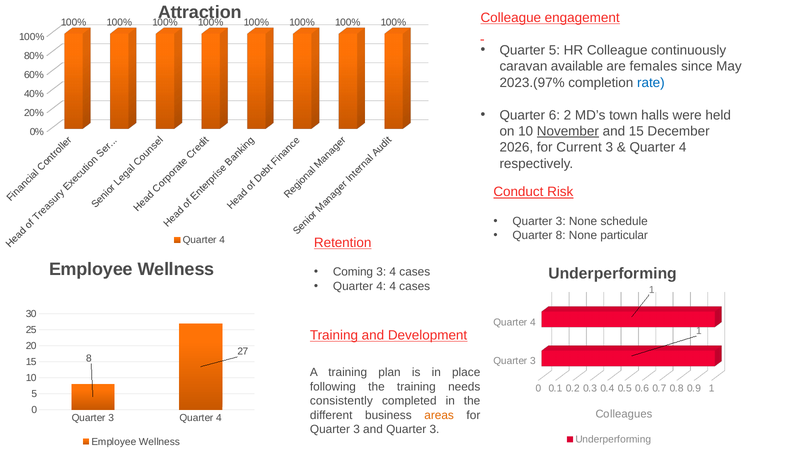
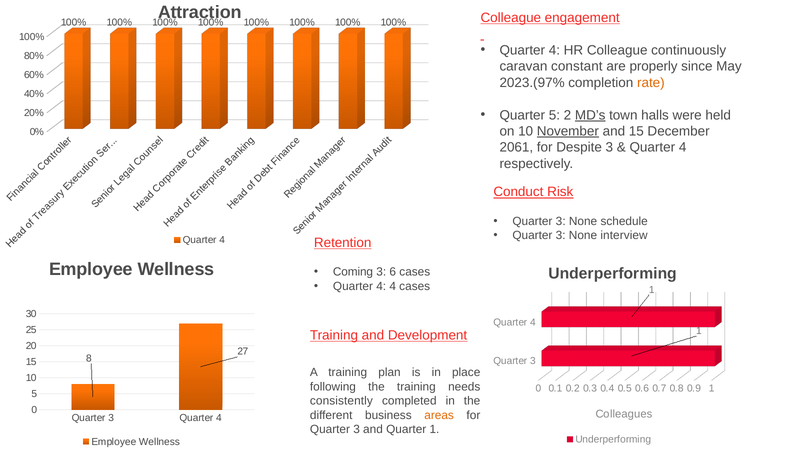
5: 5 -> 4 (554, 50)
available: available -> constant (577, 66)
females: females -> properly (654, 66)
rate colour: blue -> orange (651, 83)
Quarter 6: 6 -> 5 (554, 115)
MD’s underline: none -> present (590, 115)
2026: 2026 -> 2061 (516, 147)
Current: Current -> Despite (579, 147)
8: 8 -> 3 (561, 235)
particular: particular -> interview (624, 235)
3 4: 4 -> 6 (393, 272)
and Quarter 3: 3 -> 1 (434, 429)
